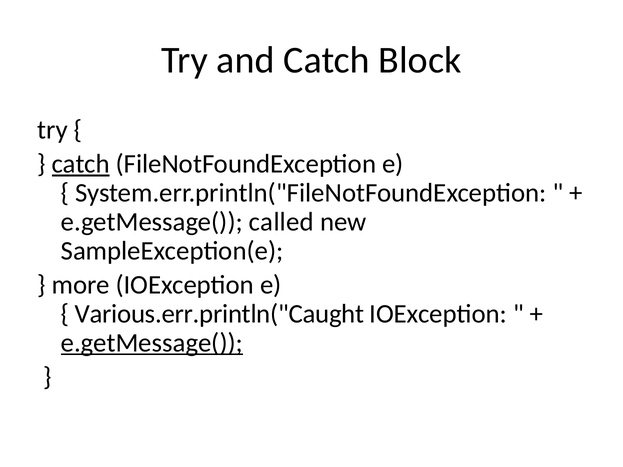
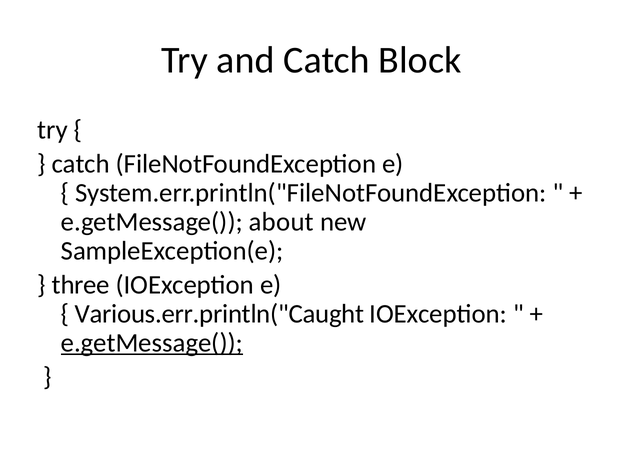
catch underline: present -> none (81, 164)
called: called -> about (281, 222)
more: more -> three (81, 285)
